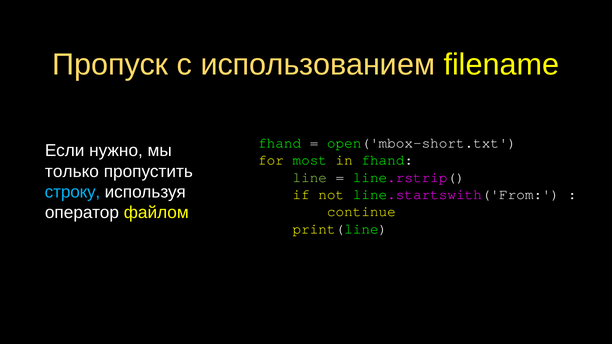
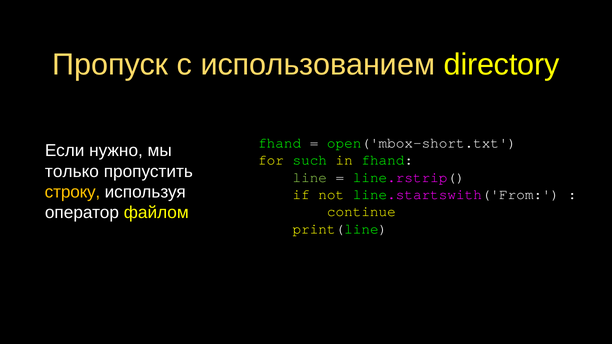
filename: filename -> directory (502, 65)
most: most -> such (310, 160)
строку colour: light blue -> yellow (72, 192)
